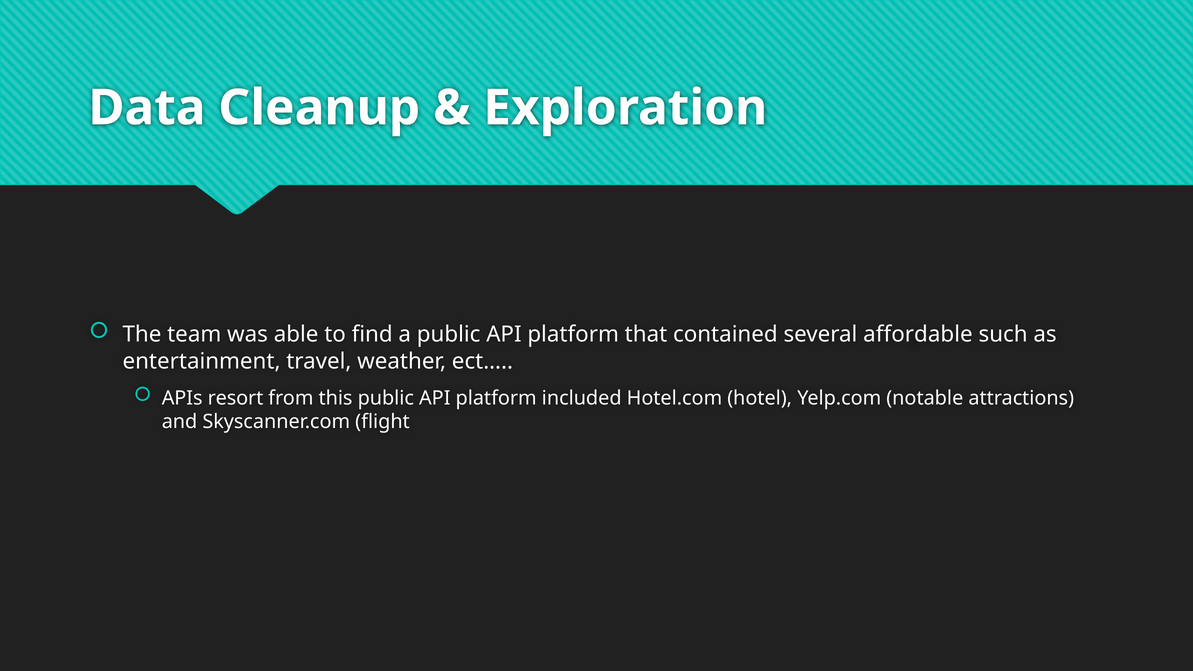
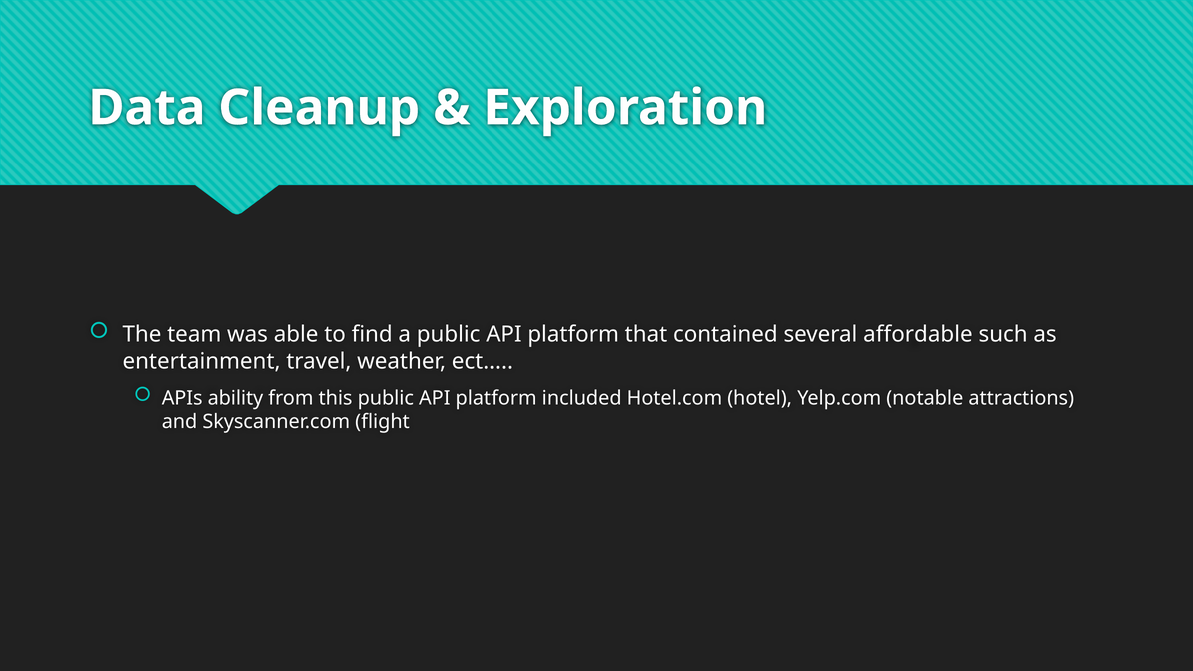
resort: resort -> ability (235, 398)
